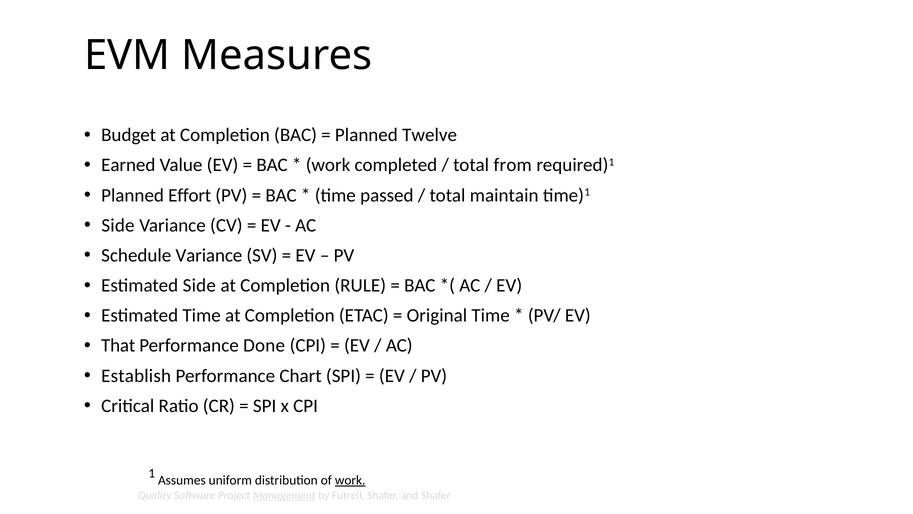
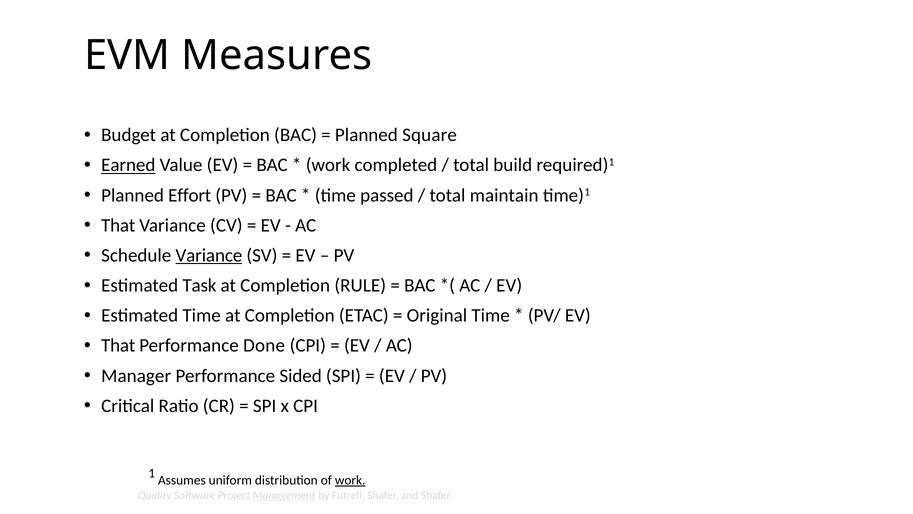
Twelve: Twelve -> Square (430, 135)
Earned underline: none -> present (128, 165)
from: from -> build (513, 165)
Side: Side -> That (118, 225)
Variance underline: none -> present (209, 255)
Estimated Side: Side -> Task (199, 285)
Establish: Establish -> Manager (136, 375)
Chart: Chart -> Sided (301, 375)
